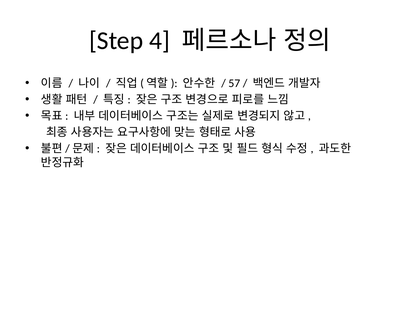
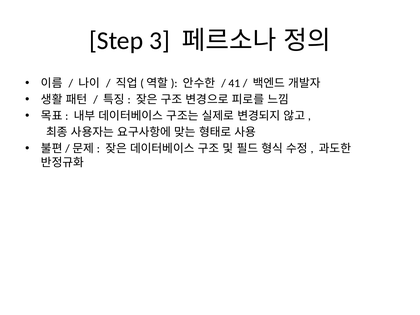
4: 4 -> 3 (159, 41)
57: 57 -> 41 (234, 83)
